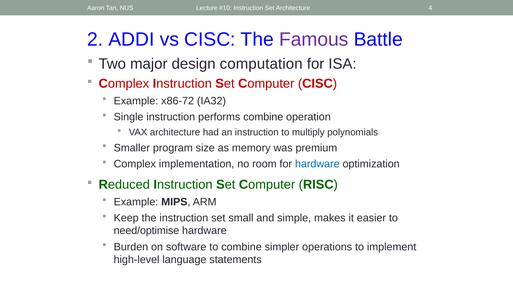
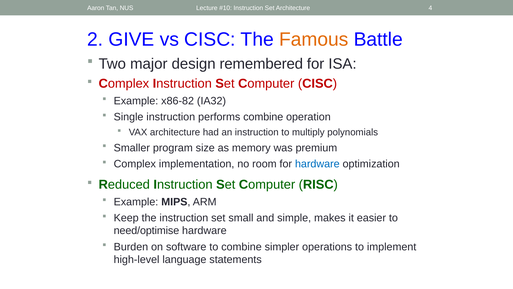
ADDI: ADDI -> GIVE (131, 40)
Famous colour: purple -> orange (314, 40)
computation: computation -> remembered (261, 64)
x86-72: x86-72 -> x86-82 (178, 101)
